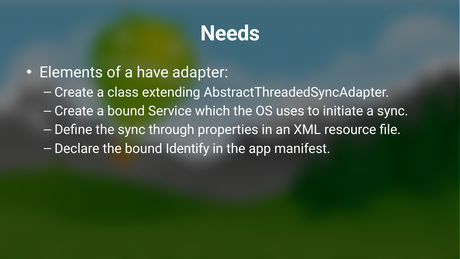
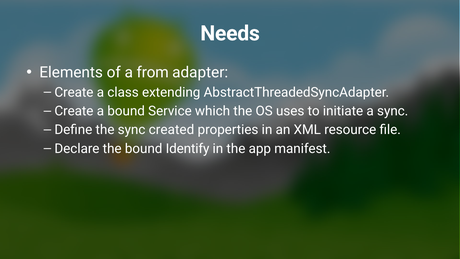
have: have -> from (153, 72)
through: through -> created (171, 130)
